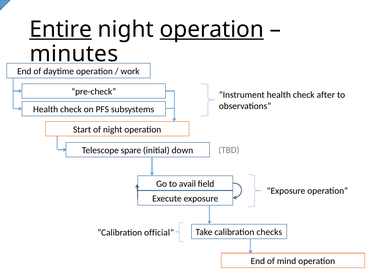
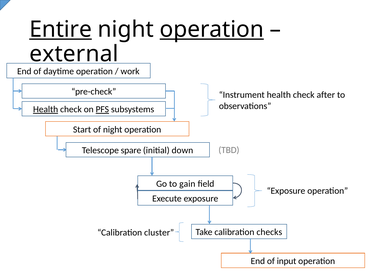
minutes: minutes -> external (74, 54)
Health underline: none -> present (46, 109)
PFS underline: none -> present (102, 109)
avail: avail -> gain (187, 184)
official: official -> cluster (159, 233)
mind: mind -> input (287, 261)
